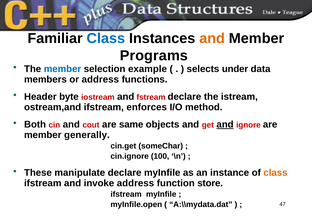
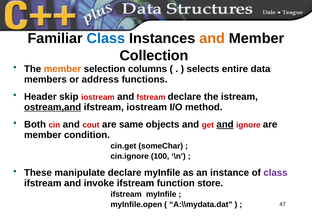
Programs: Programs -> Collection (154, 56)
member colour: blue -> orange (62, 69)
example: example -> columns (148, 69)
under: under -> entire (235, 69)
byte: byte -> skip (69, 97)
ostream,and underline: none -> present (53, 107)
ifstream enforces: enforces -> iostream (147, 107)
generally: generally -> condition (87, 135)
class colour: orange -> purple (275, 173)
invoke address: address -> ifstream (136, 183)
